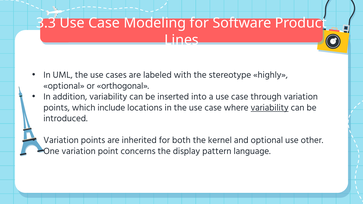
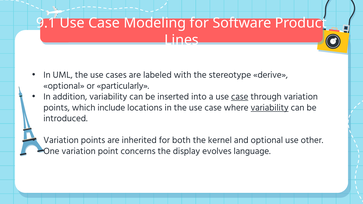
3.3: 3.3 -> 9.1 (46, 23)
highly: highly -> derive (271, 75)
orthogonal: orthogonal -> particularly (123, 86)
case underline: none -> present (240, 97)
pattern: pattern -> evolves (217, 151)
